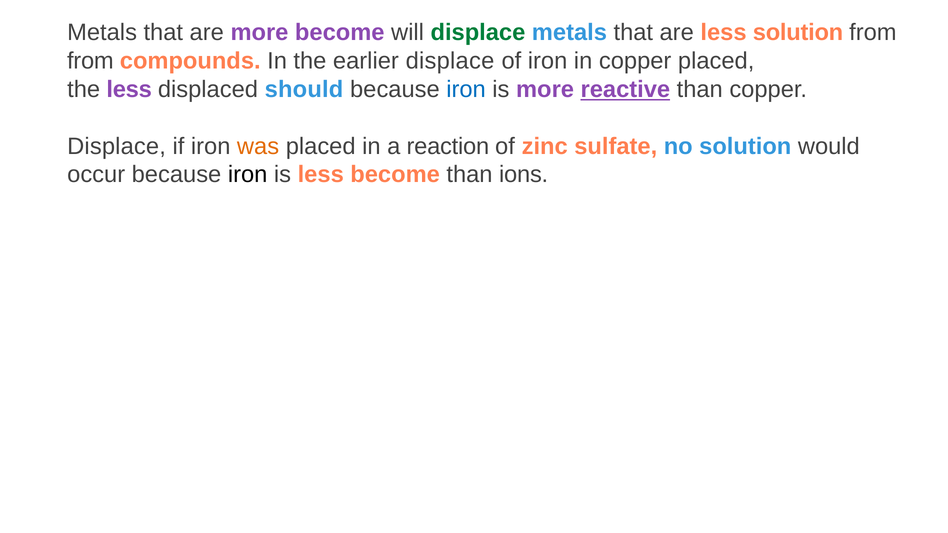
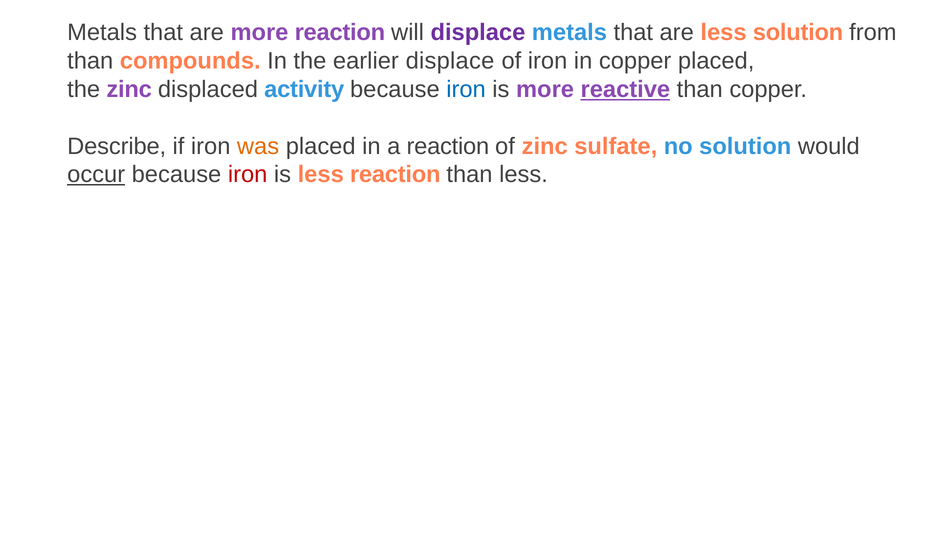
more become: become -> reaction (340, 33)
displace colour: green -> purple (478, 33)
from: from -> than (90, 61)
the less: less -> zinc (129, 89)
should: should -> activity (304, 89)
Displace: Displace -> Describe (117, 146)
occur underline: none -> present (96, 175)
iron colour: black -> red (248, 175)
less become: become -> reaction (395, 175)
than ions: ions -> less (524, 175)
